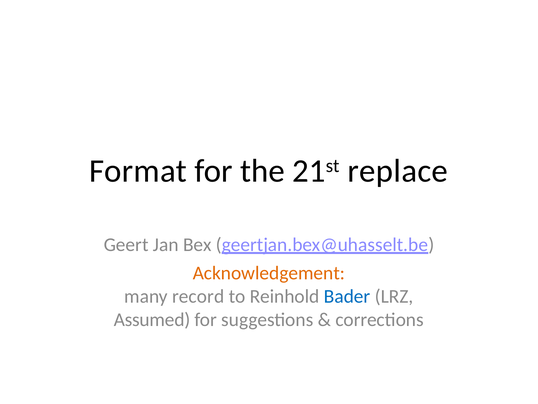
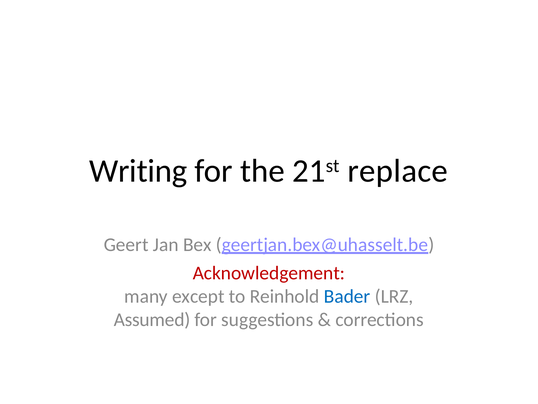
Format: Format -> Writing (138, 171)
Acknowledgement colour: orange -> red (269, 273)
record: record -> except (198, 296)
